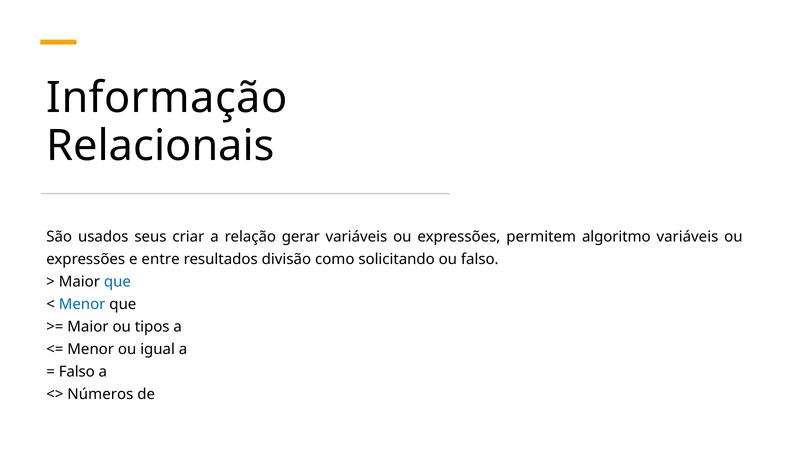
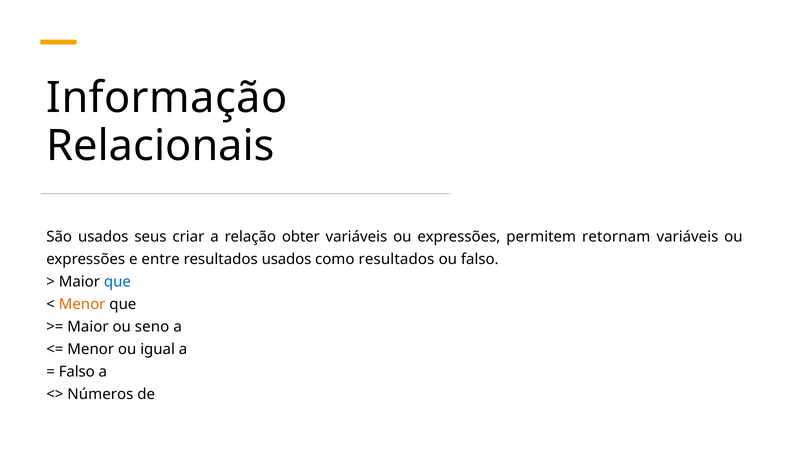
gerar: gerar -> obter (301, 237)
algoritmo: algoritmo -> retornam (616, 237)
resultados divisão: divisão -> usados (287, 259)
como solicitando: solicitando -> resultados (396, 259)
Menor colour: blue -> orange (82, 304)
tipos: tipos -> seno (152, 327)
